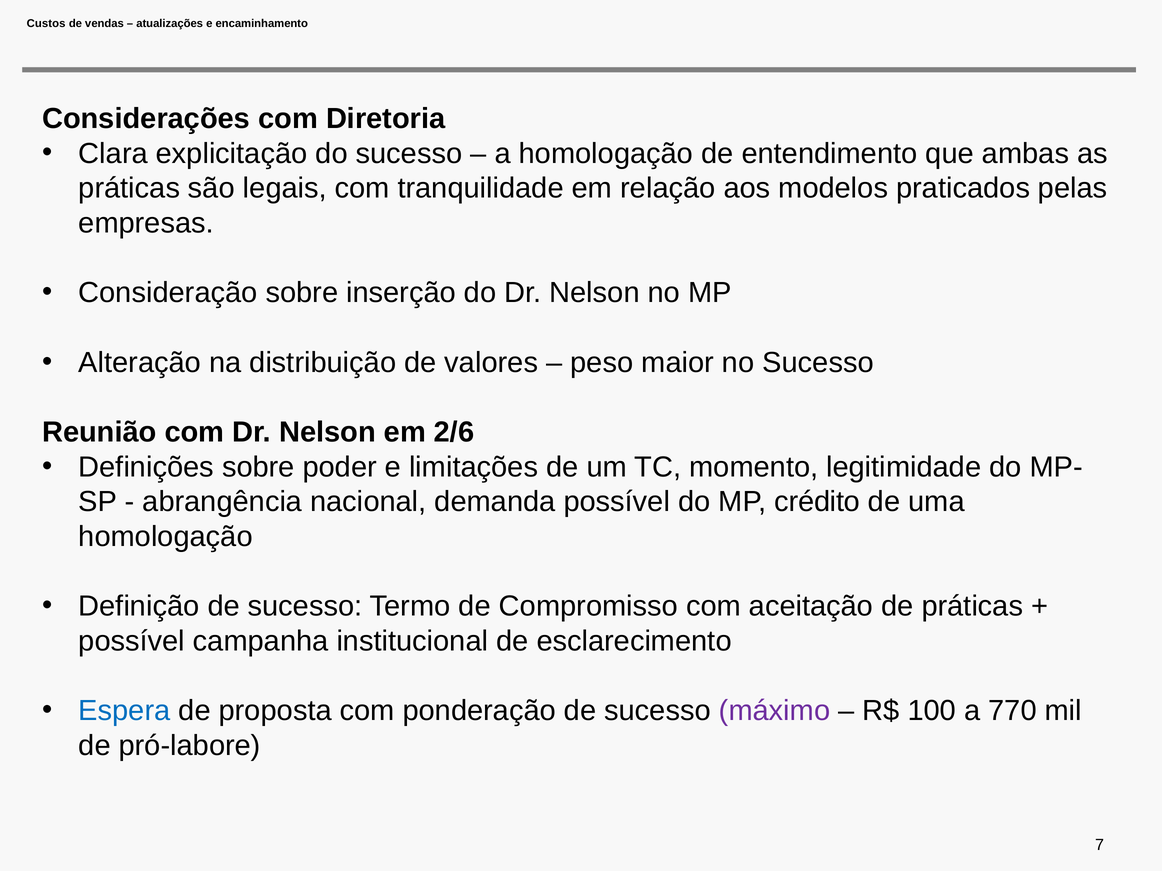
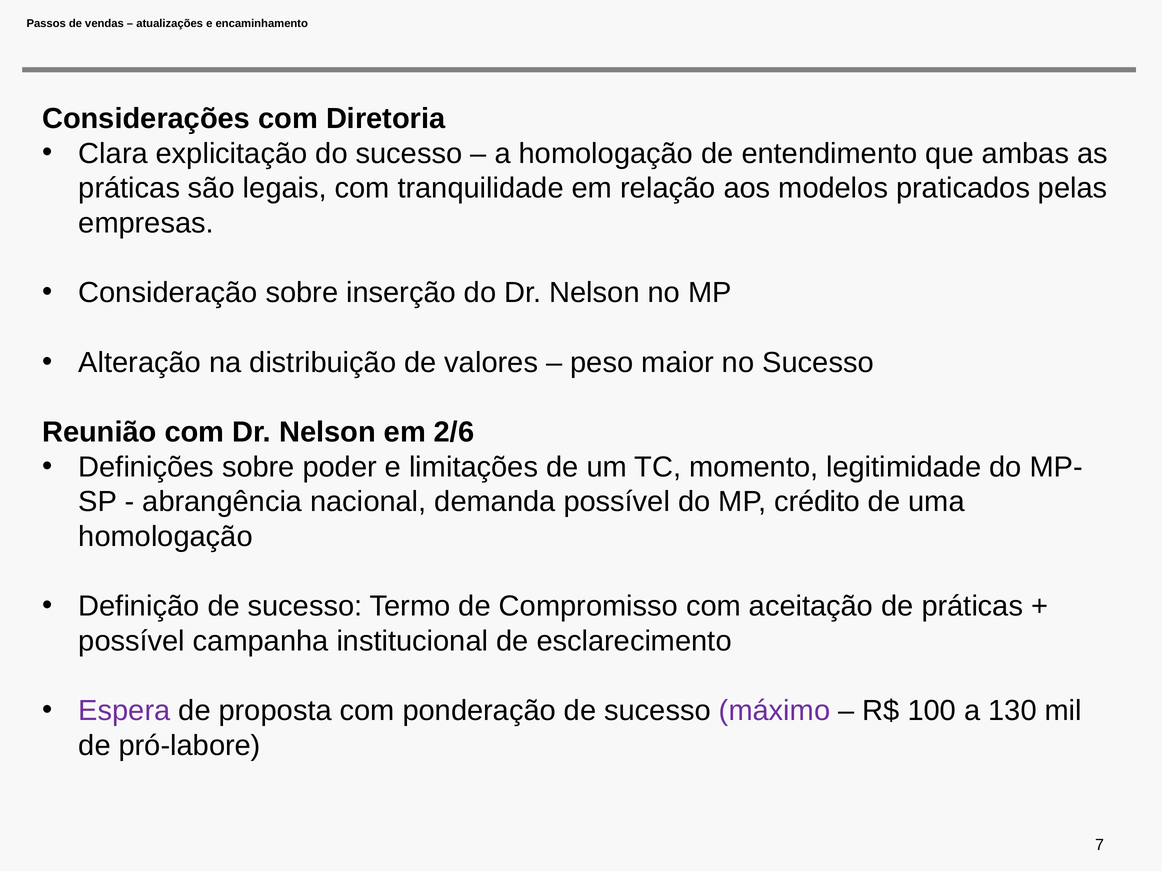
Custos: Custos -> Passos (46, 23)
Espera colour: blue -> purple (124, 711)
770: 770 -> 130 (1012, 711)
